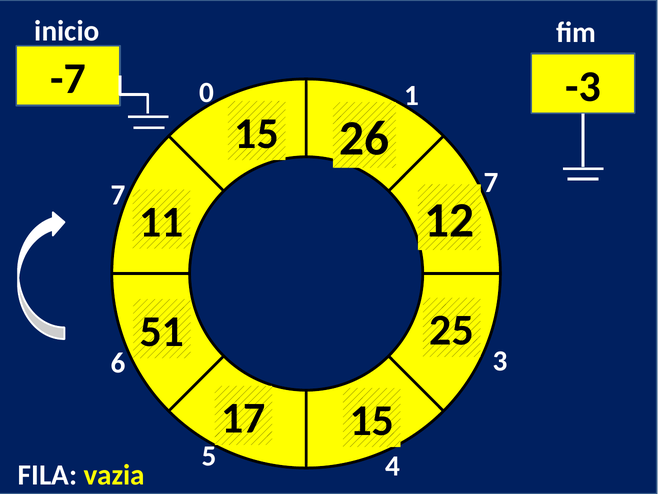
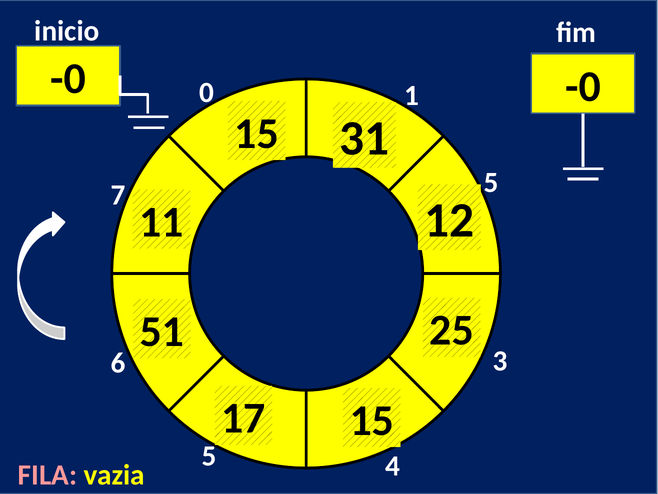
-7: -7 -> -0 (68, 79)
-3: -3 -> -0 (583, 86)
26: 26 -> 31 (364, 138)
7 7: 7 -> 5 (491, 182)
FILA colour: white -> pink (47, 474)
